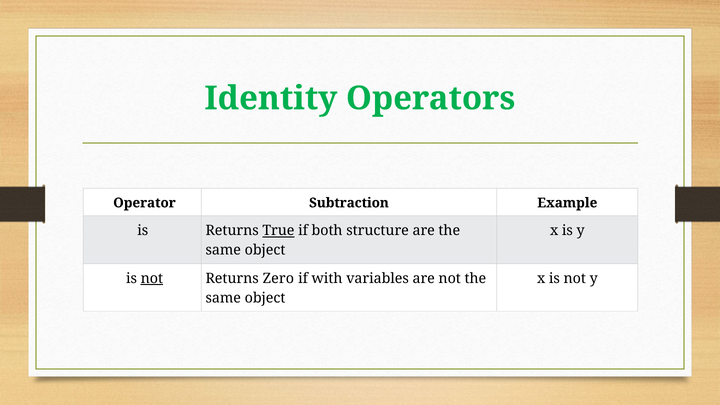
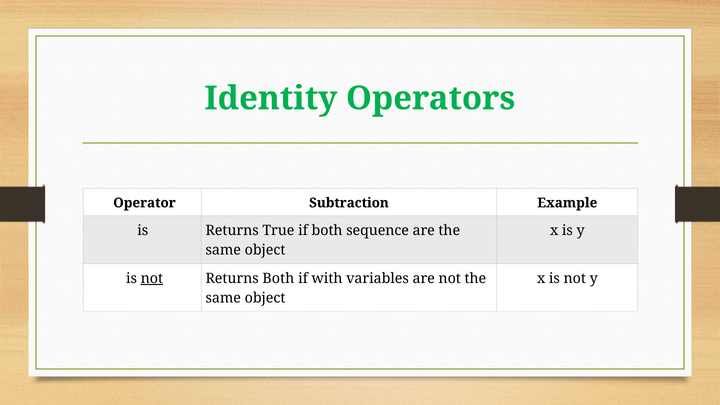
True underline: present -> none (278, 231)
structure: structure -> sequence (378, 231)
Returns Zero: Zero -> Both (278, 278)
